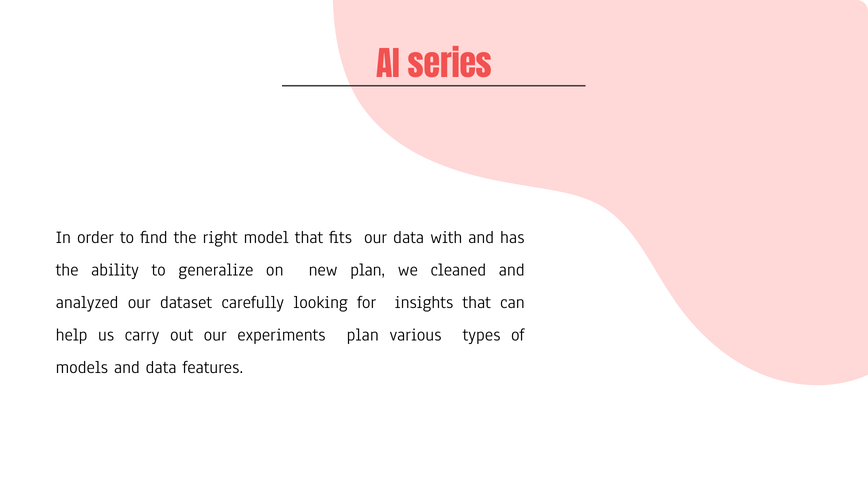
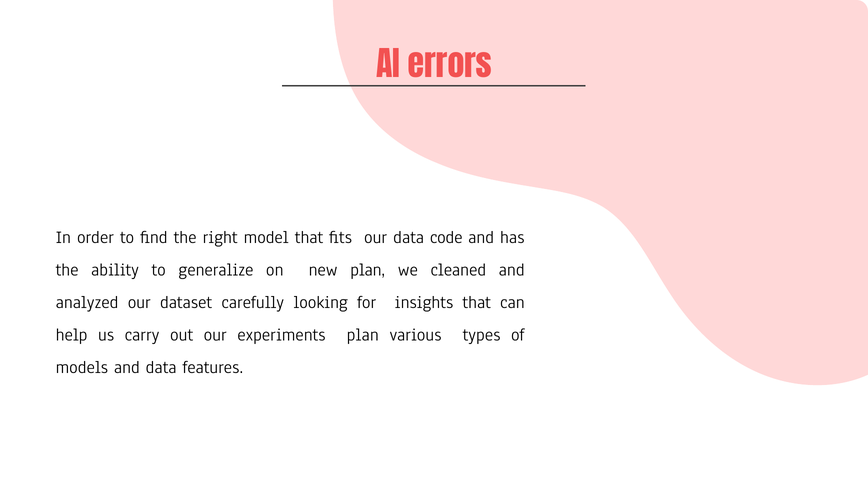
series: series -> errors (450, 66)
with: with -> code (446, 238)
